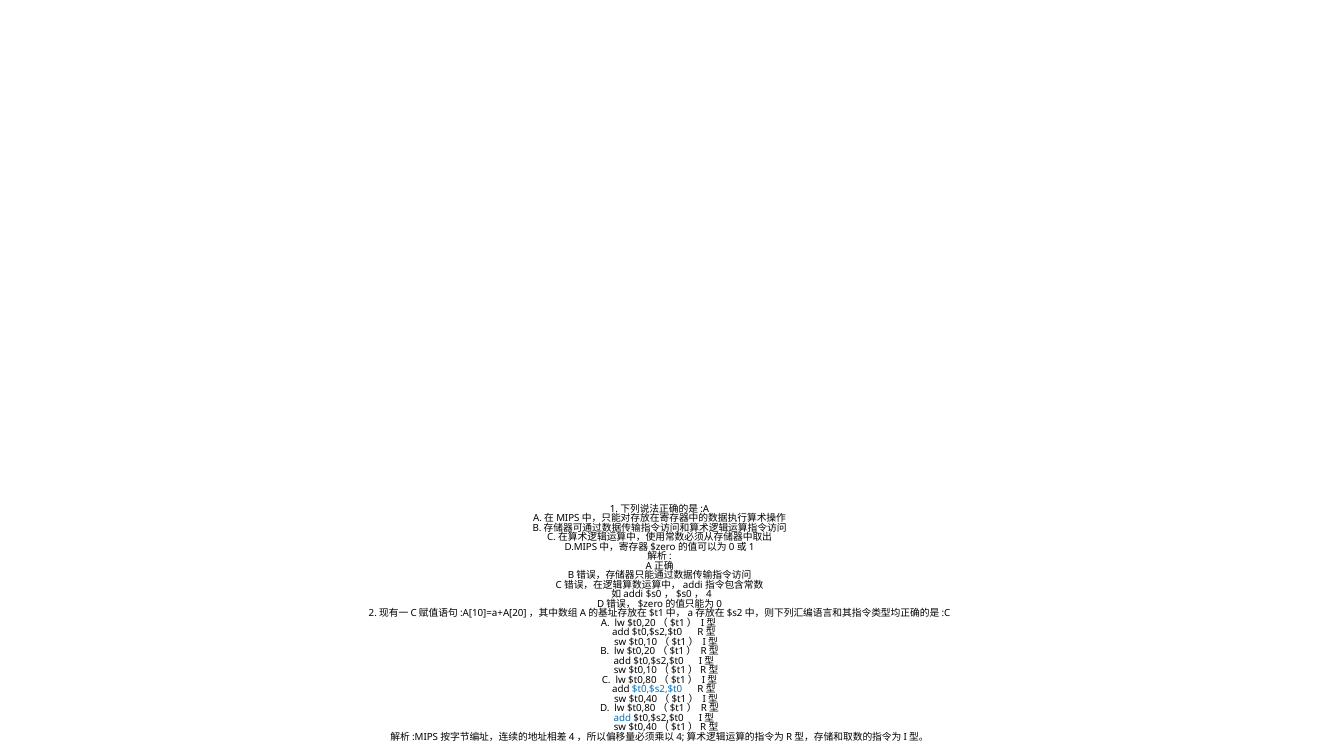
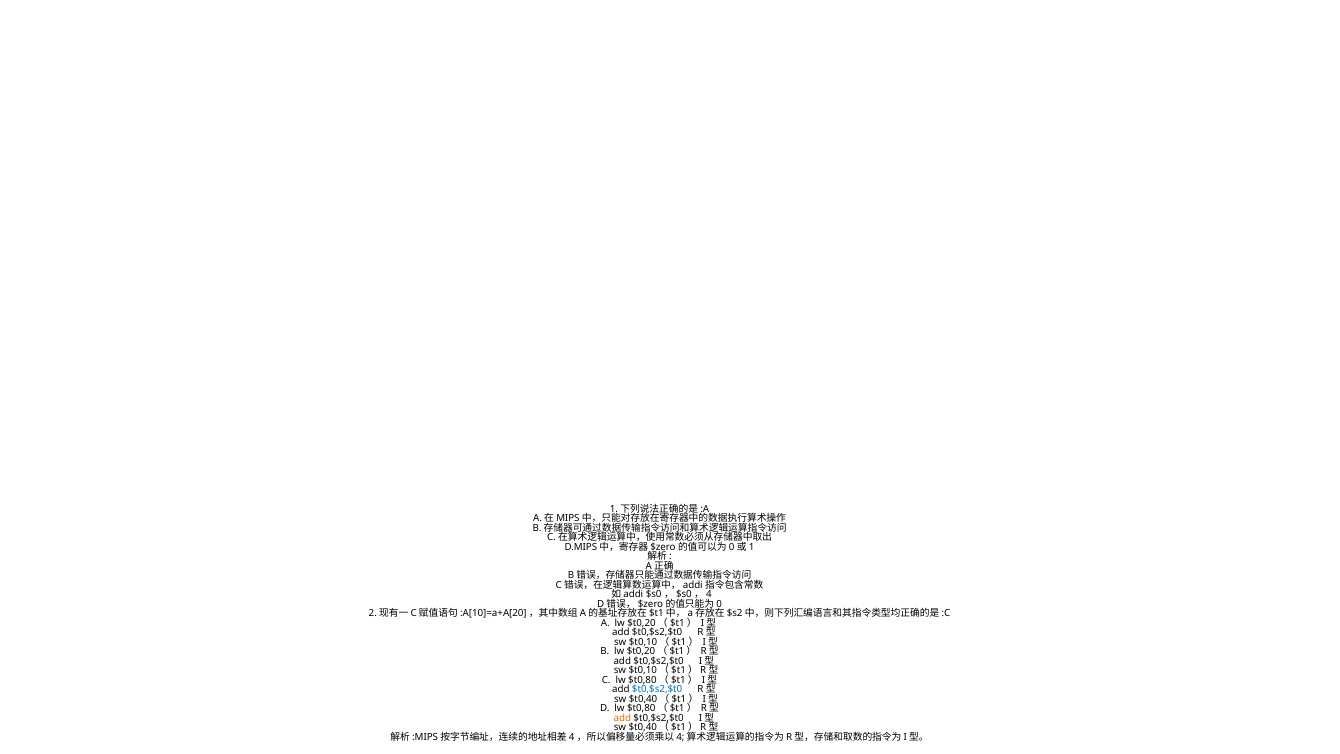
add colour: blue -> orange (622, 718)
